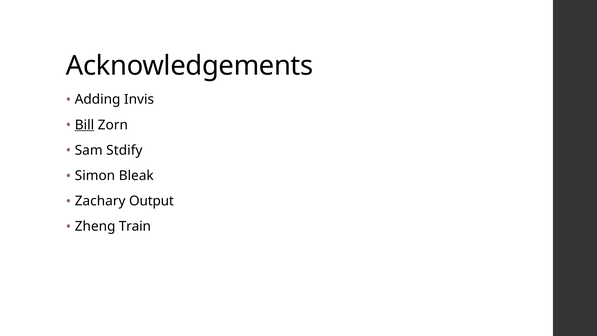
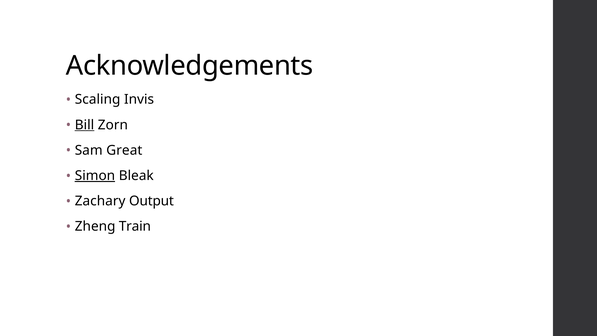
Adding: Adding -> Scaling (98, 99)
Stdify: Stdify -> Great (124, 150)
Simon underline: none -> present (95, 176)
